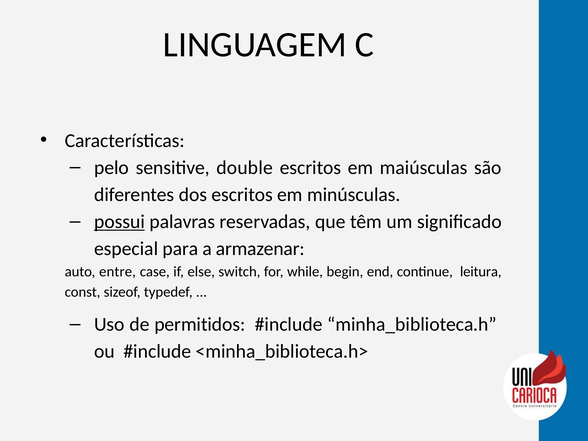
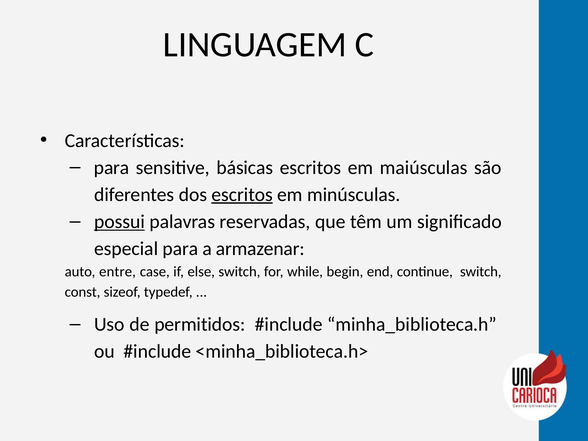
pelo: pelo -> para (112, 168)
double: double -> básicas (245, 168)
escritos underline: none -> present (242, 195)
continue leitura: leitura -> switch (481, 272)
